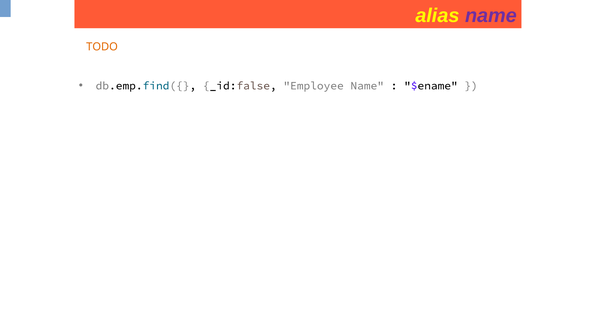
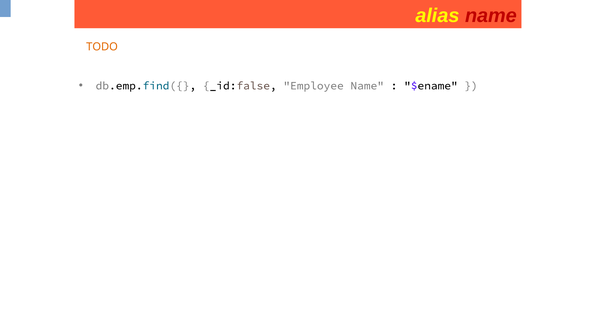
name colour: purple -> red (491, 16)
